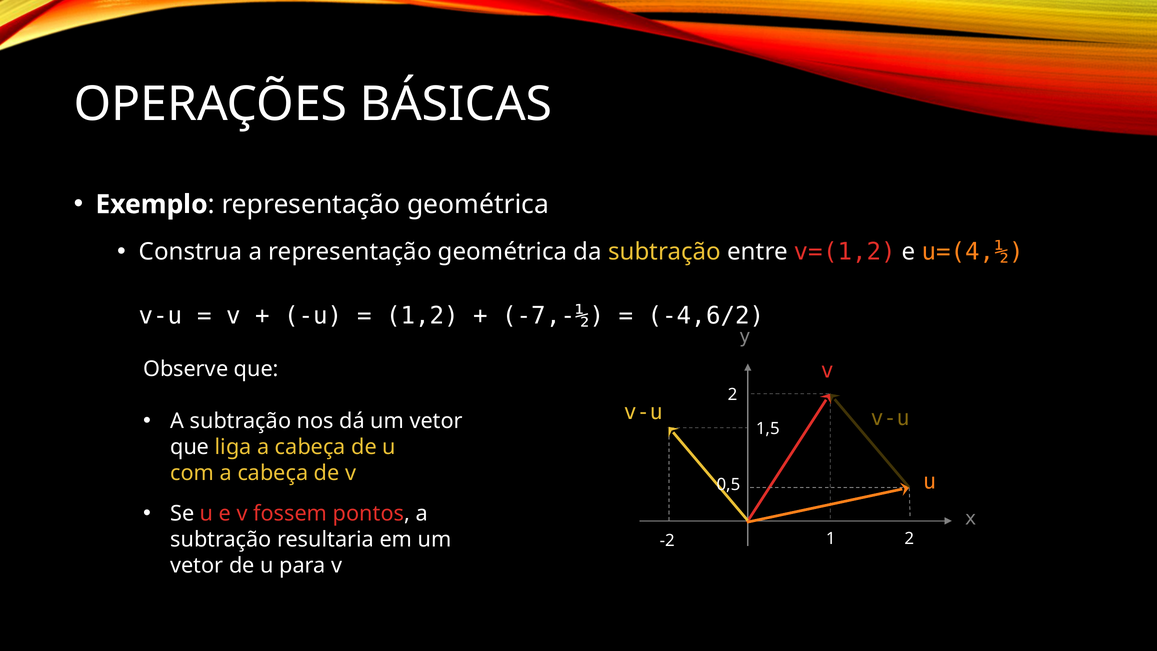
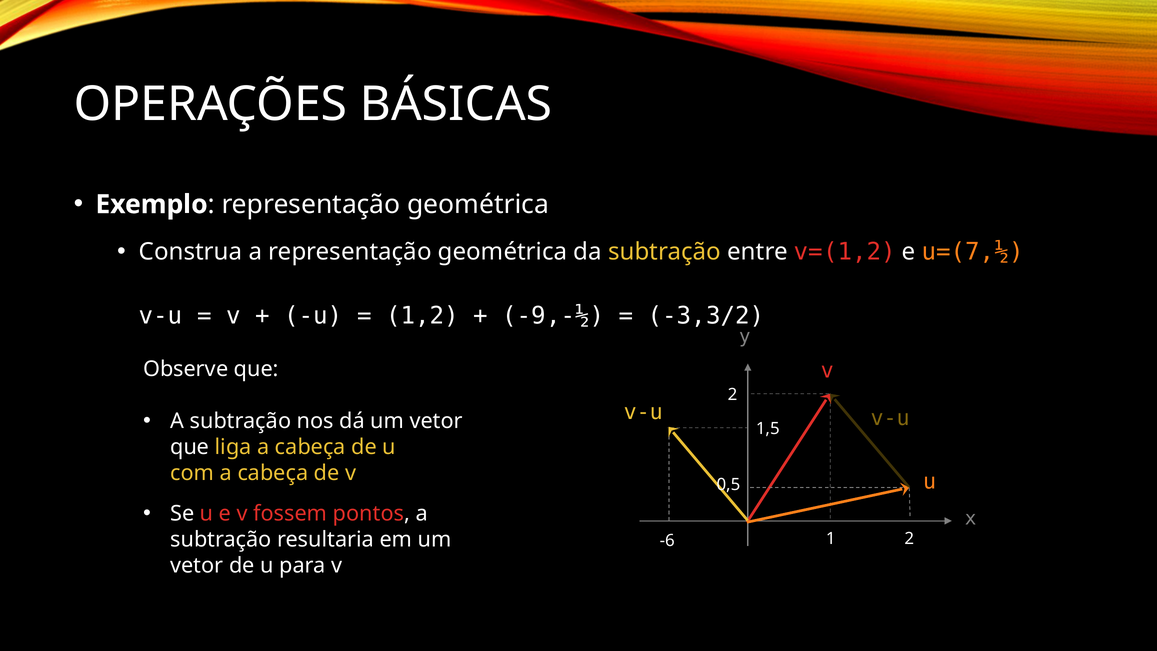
u=(4,½: u=(4,½ -> u=(7,½ (973, 252)
-7,-½: -7,-½ -> -9,-½ (553, 315)
-4,6/2: -4,6/2 -> -3,3/2 (706, 315)
-2: -2 -> -6 (667, 540)
